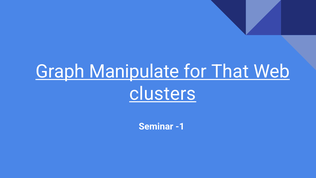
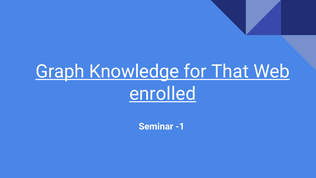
Manipulate: Manipulate -> Knowledge (134, 72)
clusters: clusters -> enrolled (163, 94)
